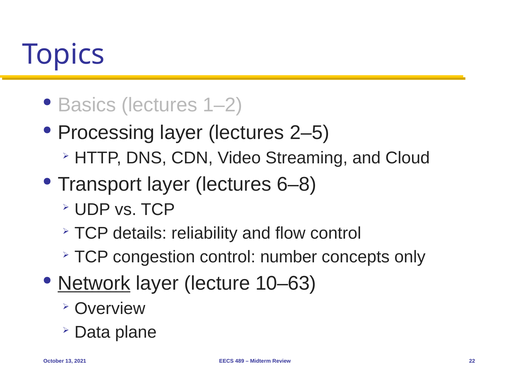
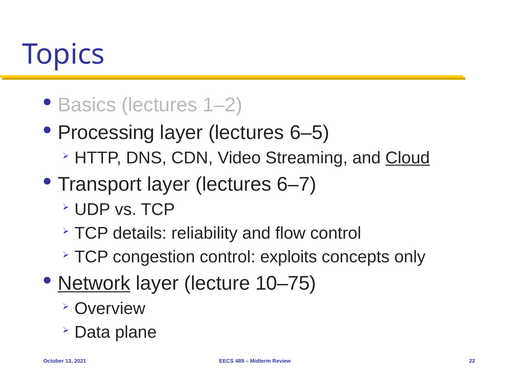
2–5: 2–5 -> 6–5 (309, 133)
Cloud underline: none -> present (408, 158)
6–8: 6–8 -> 6–7 (297, 184)
number: number -> exploits (289, 257)
10–63: 10–63 -> 10–75 (286, 284)
